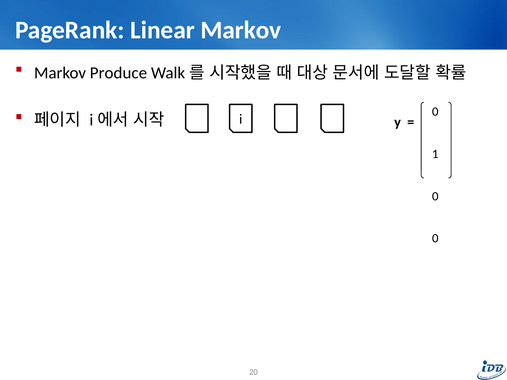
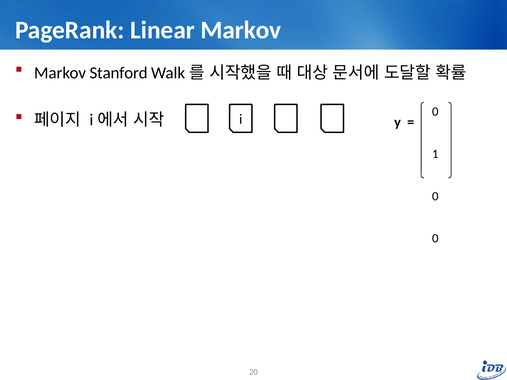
Produce: Produce -> Stanford (119, 73)
